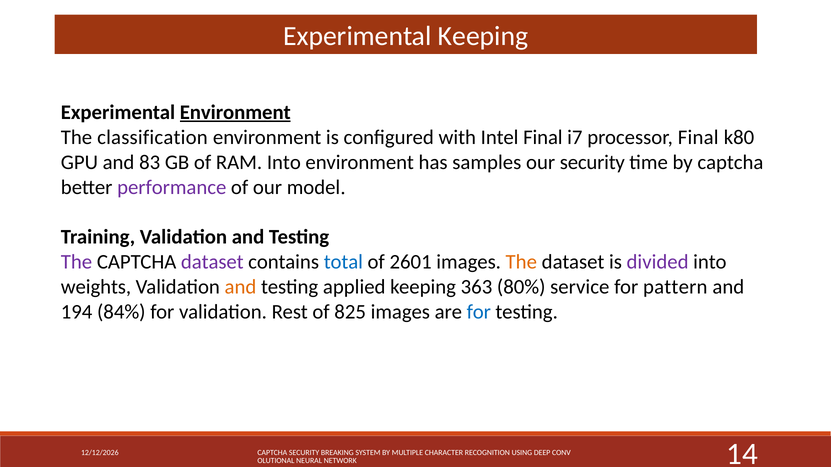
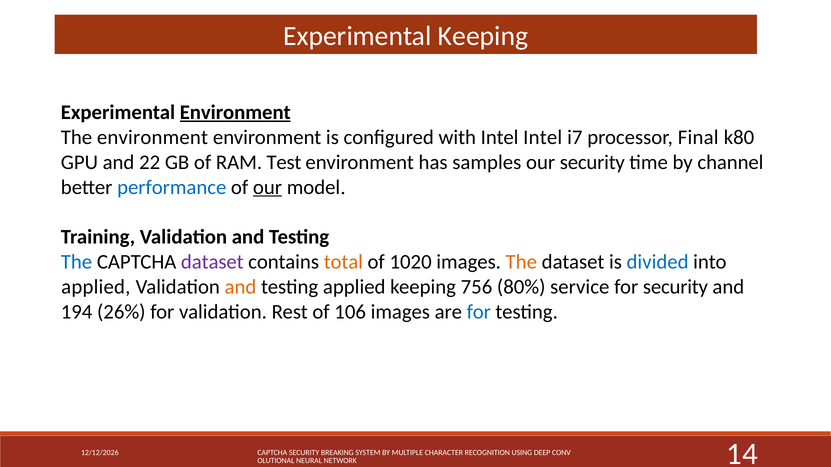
The classification: classification -> environment (152, 137)
Intel Final: Final -> Intel (543, 137)
83: 83 -> 22 (150, 162)
RAM Into: Into -> Test (284, 162)
by captcha: captcha -> channel (730, 162)
performance colour: purple -> blue (172, 187)
our underline: none -> present (268, 187)
The colour: purple -> blue (77, 262)
total colour: blue -> orange (343, 262)
2601: 2601 -> 1020 (411, 262)
divided colour: purple -> blue (658, 262)
weights: weights -> applied (96, 287)
363: 363 -> 756 (476, 287)
for pattern: pattern -> security (675, 287)
84%: 84% -> 26% (121, 312)
825: 825 -> 106 (350, 312)
